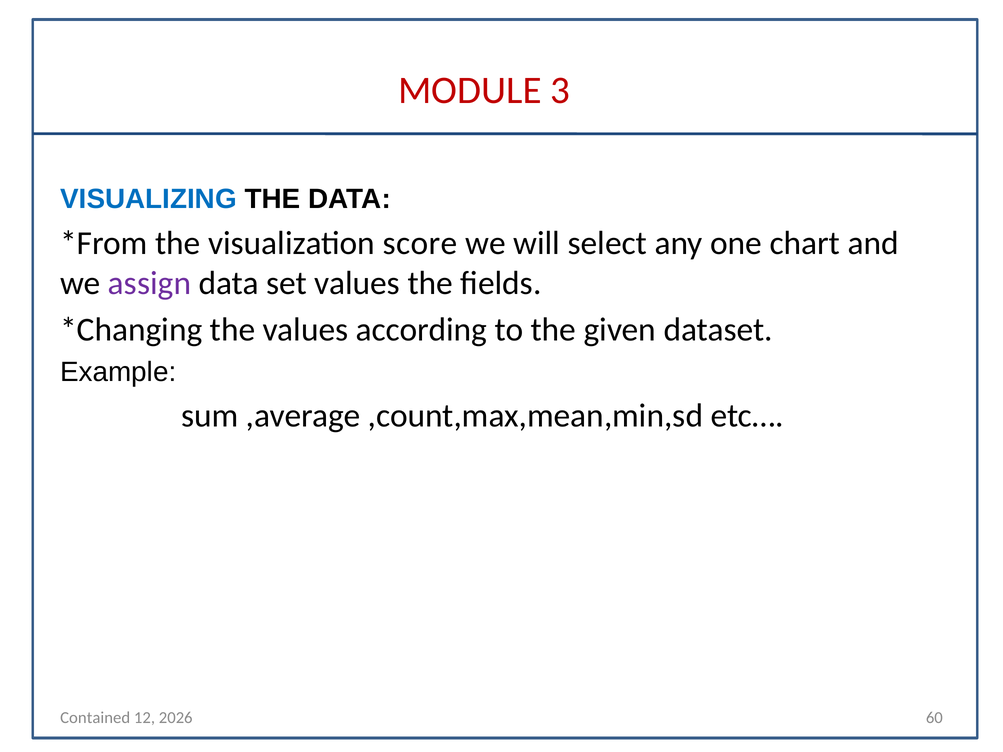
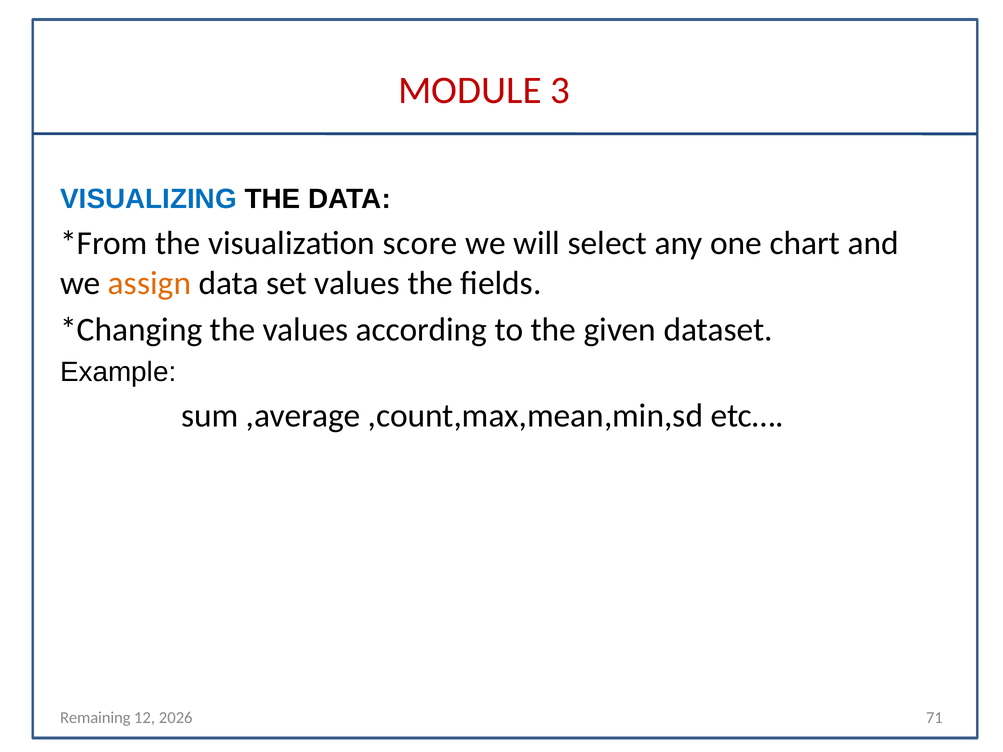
assign colour: purple -> orange (149, 283)
Contained: Contained -> Remaining (95, 718)
60: 60 -> 71 (934, 718)
